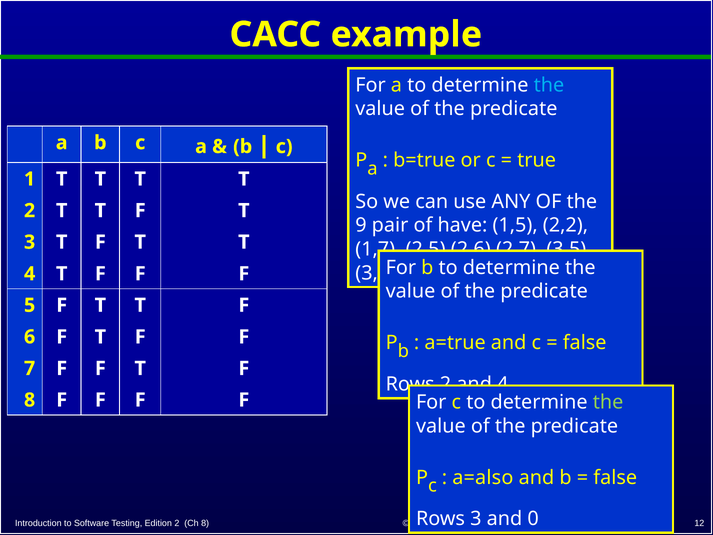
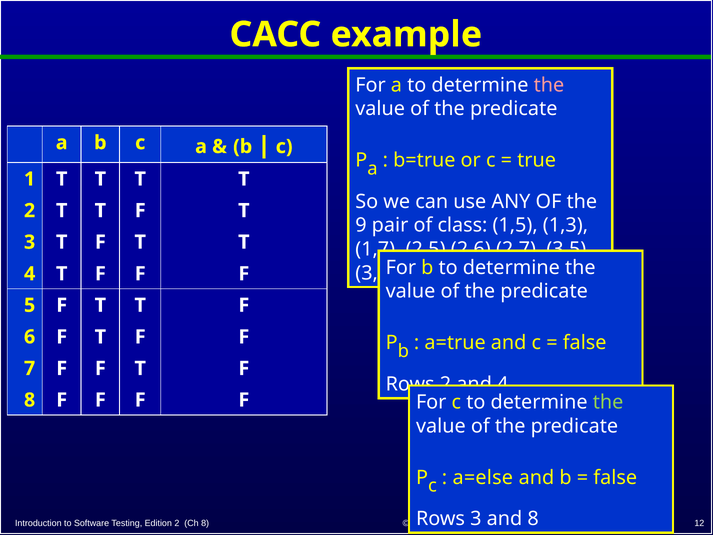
the colour: light blue -> pink (549, 85)
have: have -> class (462, 225)
2,2: 2,2 -> 1,3 (565, 225)
a=also: a=also -> a=else (483, 477)
and 0: 0 -> 8 (533, 519)
